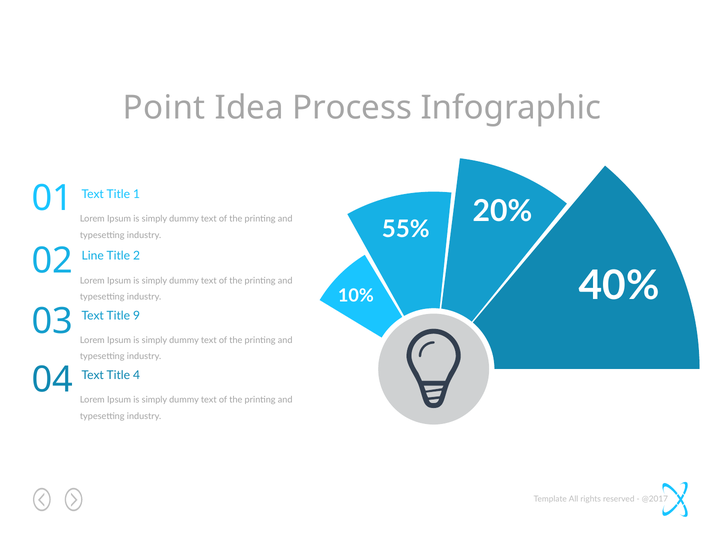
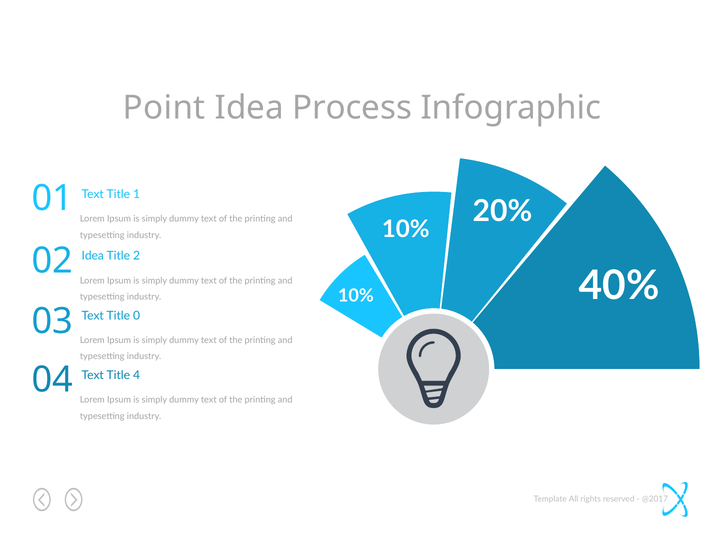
55%: 55% -> 10% (406, 229)
Line: Line -> Idea (93, 256)
9: 9 -> 0 (137, 316)
